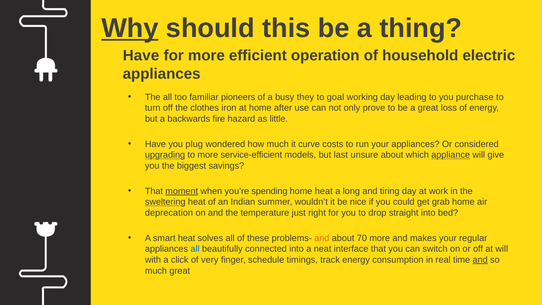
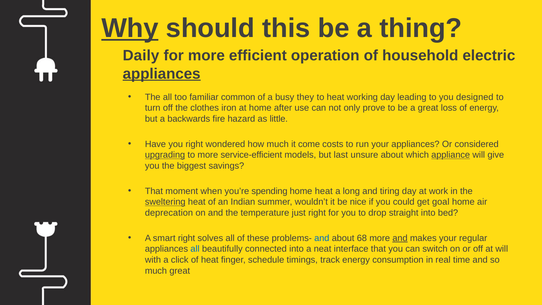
Have: Have -> Daily (141, 56)
appliances underline: none -> present (162, 74)
pioneers: pioneers -> common (238, 97)
to goal: goal -> heat (336, 97)
purchase: purchase -> designed (475, 97)
you plug: plug -> right (194, 144)
curve: curve -> come (309, 144)
moment underline: present -> none (182, 191)
grab: grab -> goal (441, 202)
smart heat: heat -> right (187, 238)
and colour: orange -> blue (322, 238)
70: 70 -> 68 (362, 238)
and underline: none -> present (400, 238)
of very: very -> heat (210, 260)
and underline: present -> none (480, 260)
